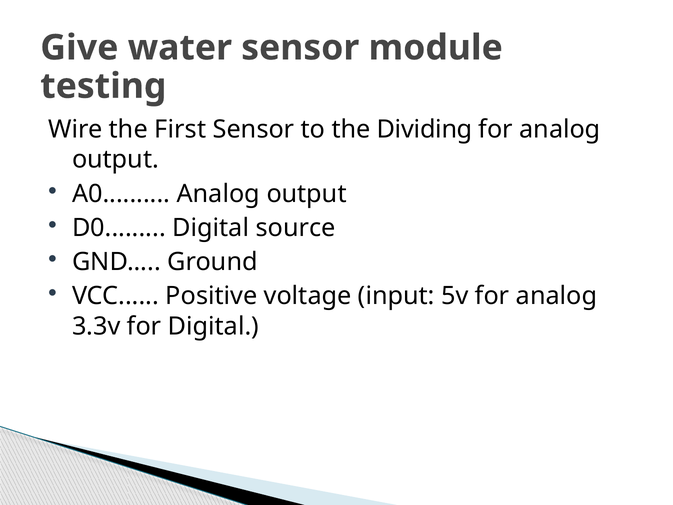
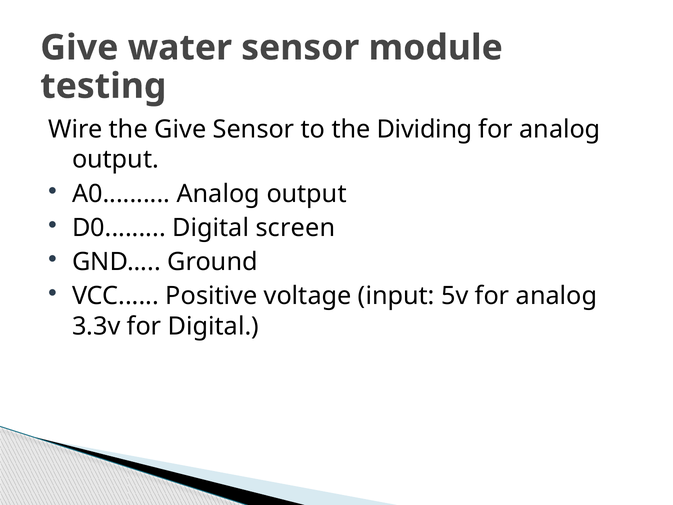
the First: First -> Give (180, 129)
source: source -> screen (296, 228)
